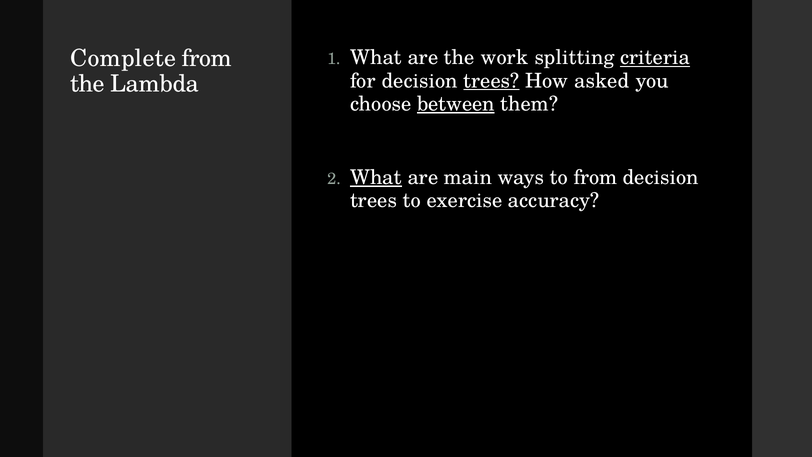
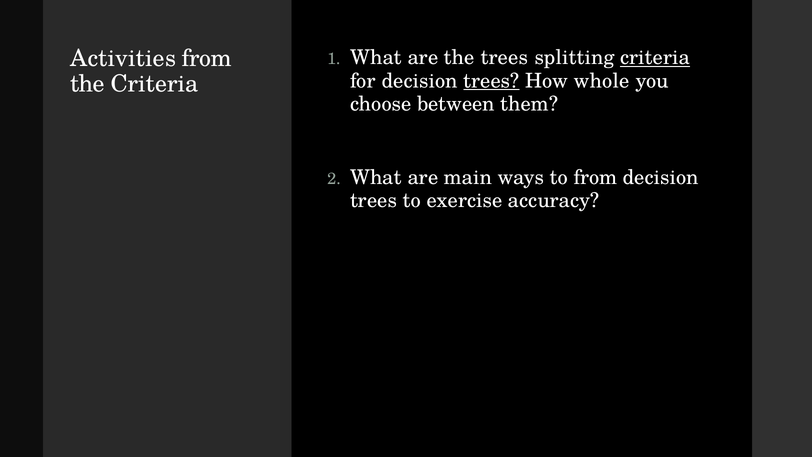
Complete: Complete -> Activities (123, 59)
the work: work -> trees (504, 58)
asked: asked -> whole (602, 81)
the Lambda: Lambda -> Criteria (155, 84)
between underline: present -> none (456, 104)
What underline: present -> none (376, 177)
